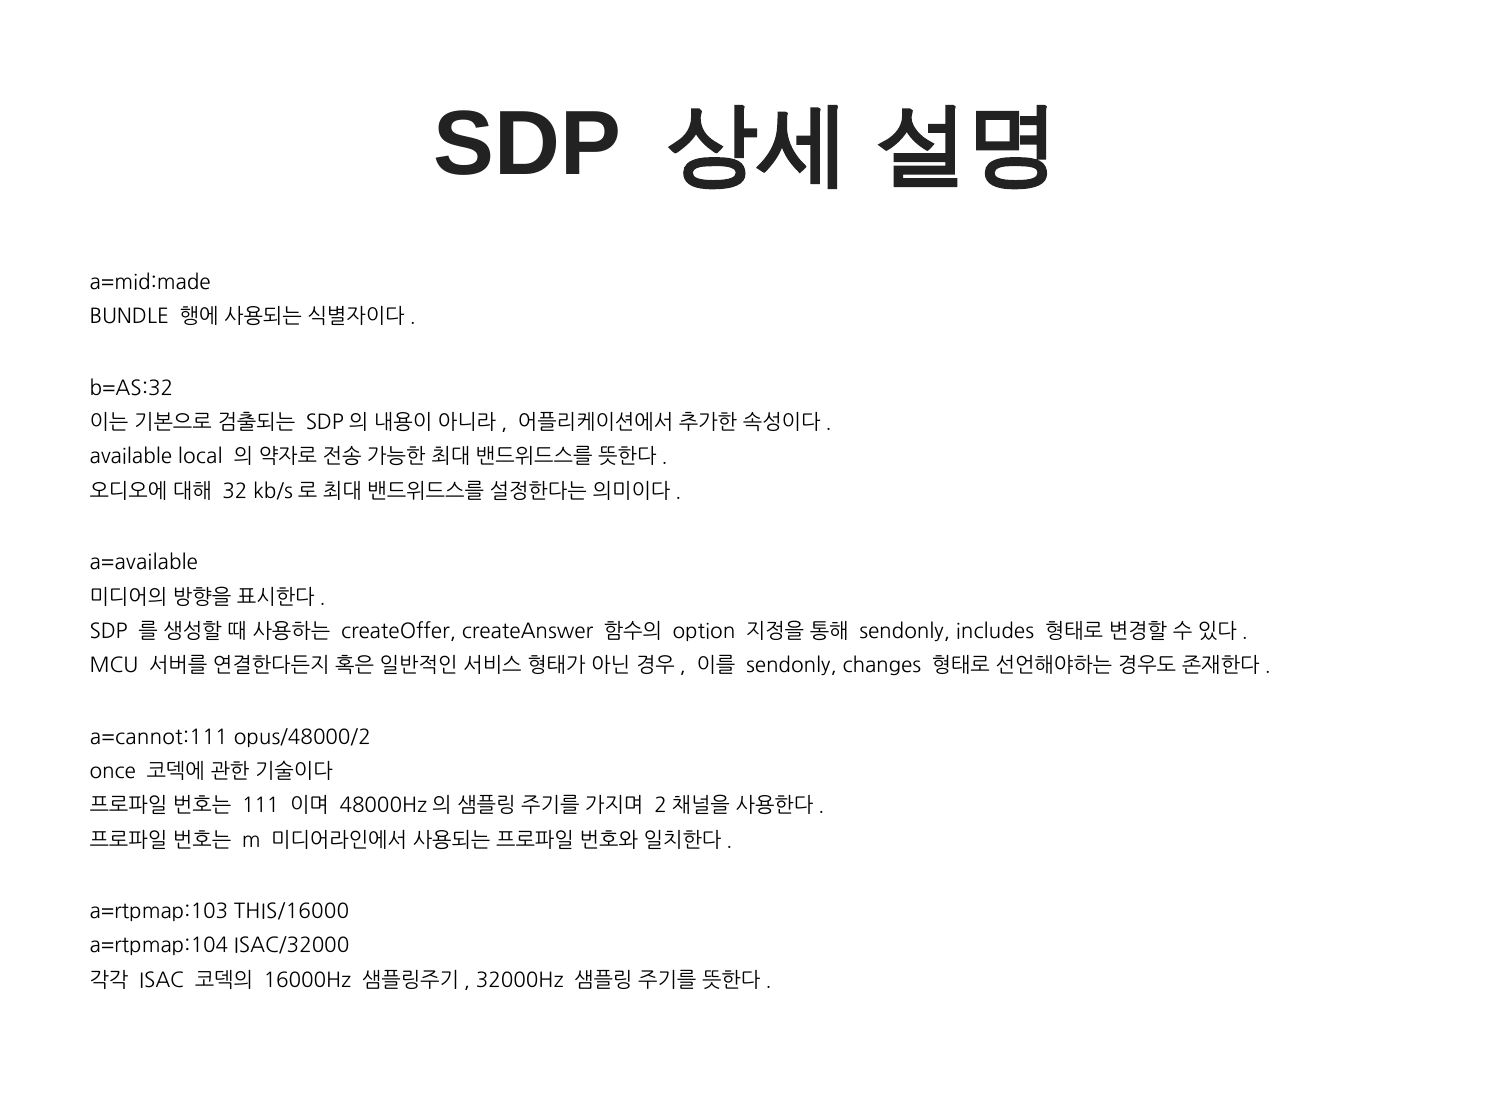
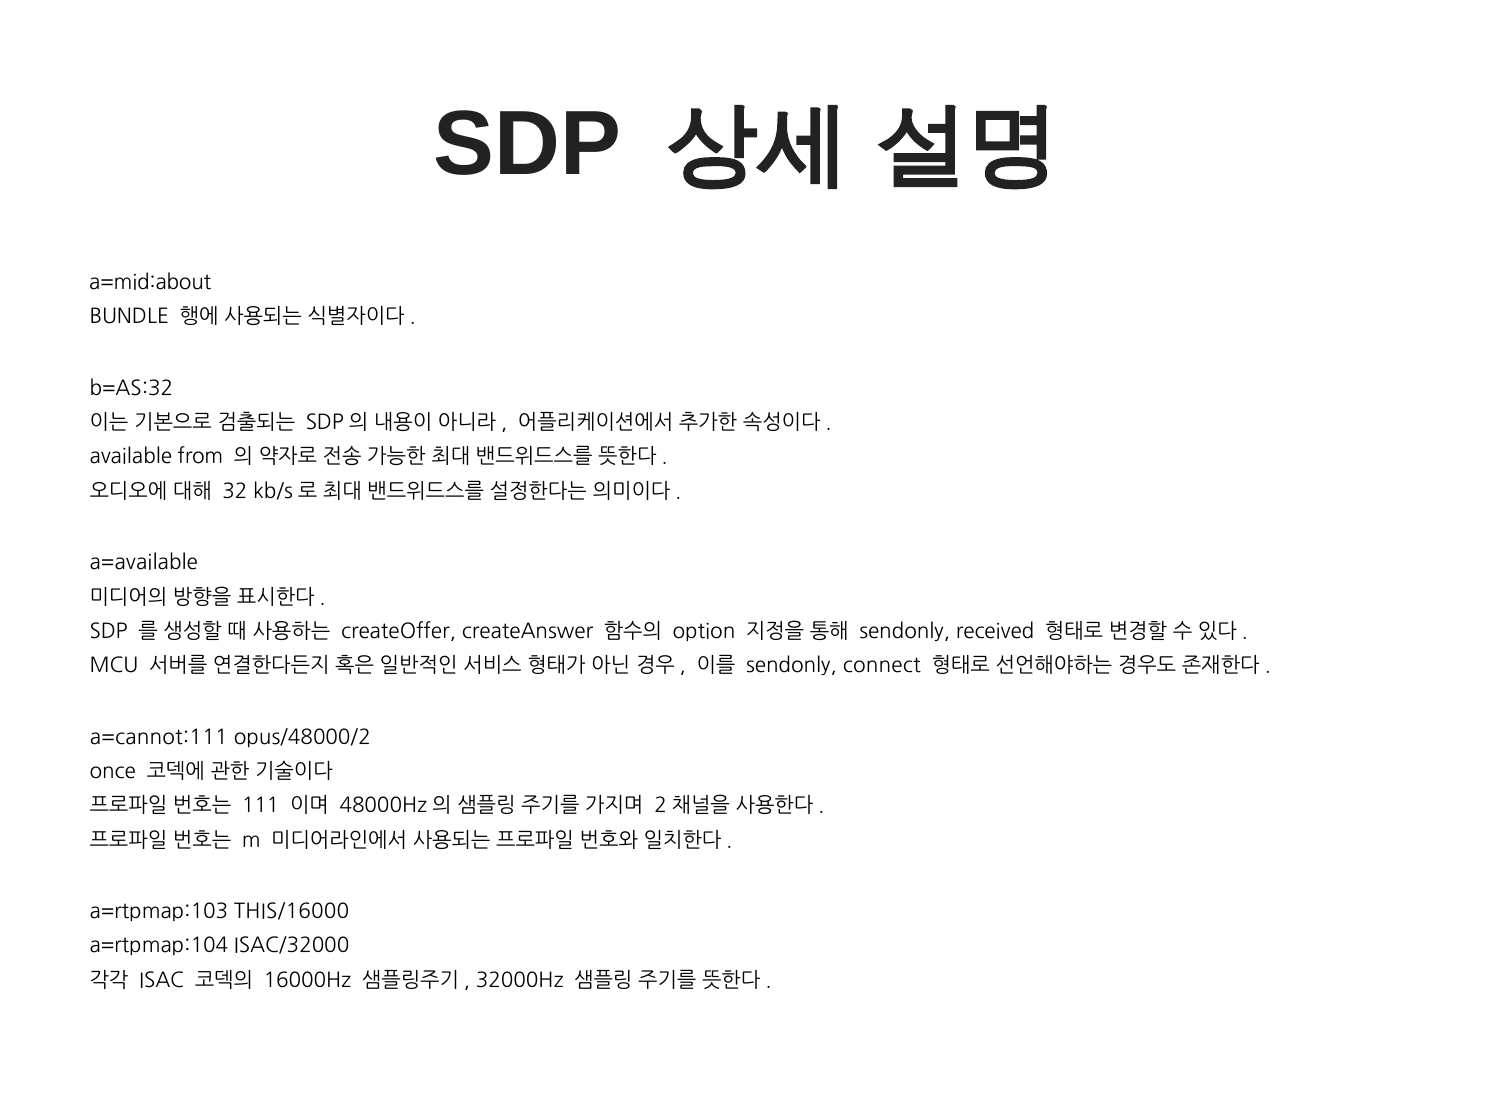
a=mid:made: a=mid:made -> a=mid:about (150, 283)
local: local -> from (200, 457)
includes: includes -> received (995, 631)
changes: changes -> connect (882, 666)
